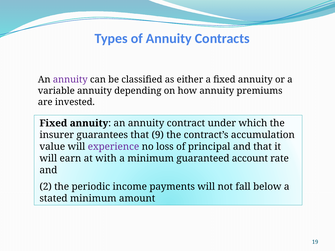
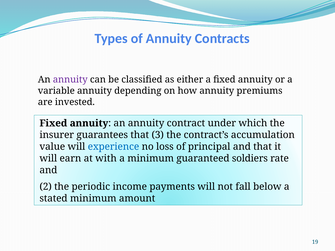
9: 9 -> 3 (158, 135)
experience colour: purple -> blue (113, 147)
account: account -> soldiers (250, 159)
